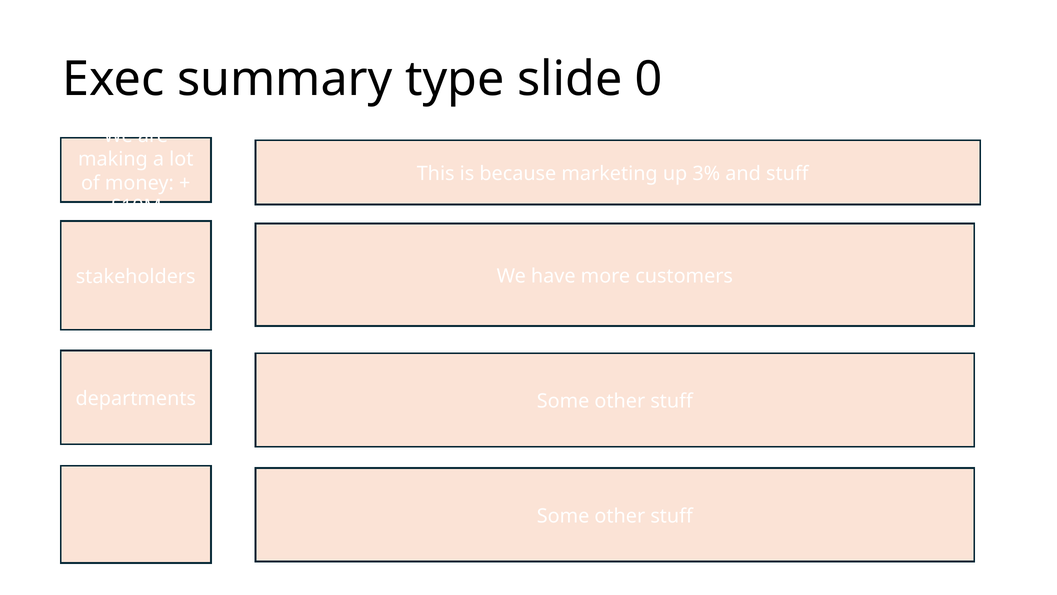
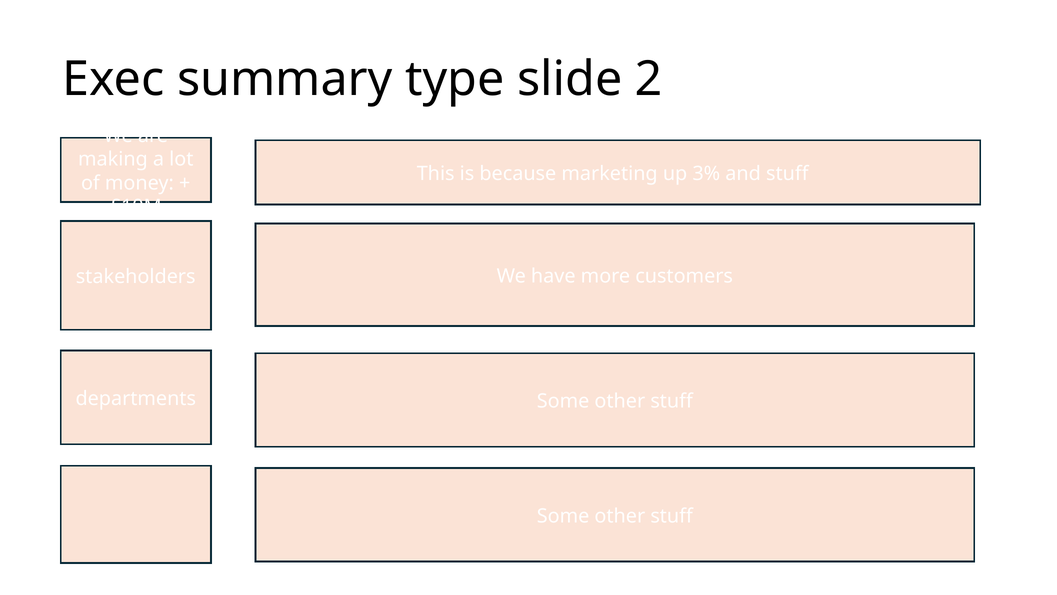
0: 0 -> 2 (649, 79)
